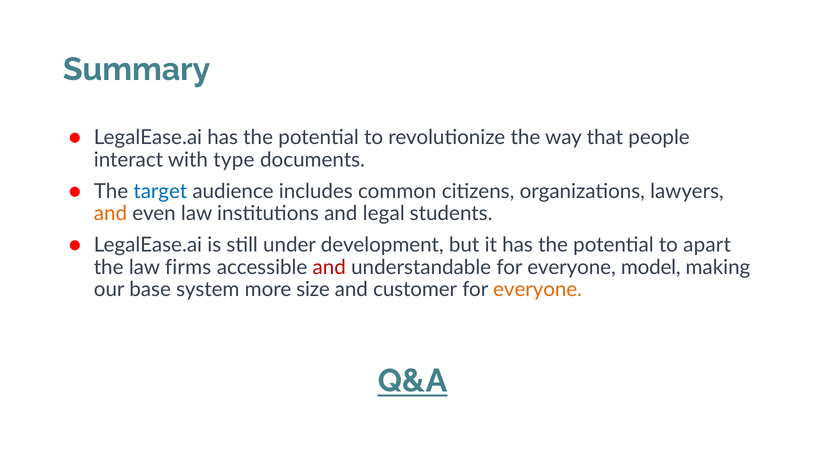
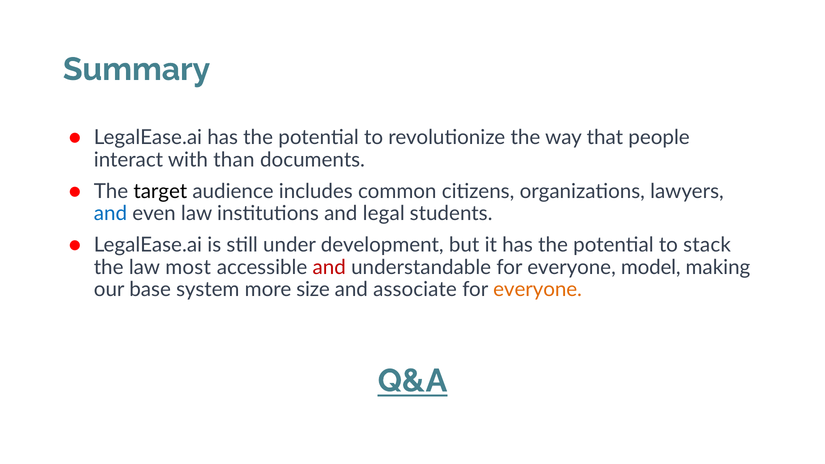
type: type -> than (234, 160)
target colour: blue -> black (160, 191)
and colour: orange -> blue (110, 214)
apart: apart -> stack (707, 245)
firms: firms -> most (188, 267)
customer: customer -> associate (415, 290)
